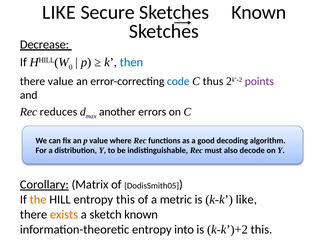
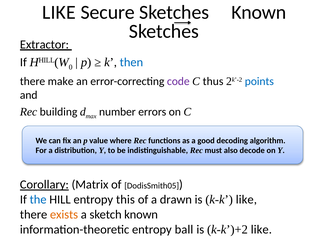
Decrease: Decrease -> Extractor (44, 44)
there value: value -> make (61, 81)
code colour: blue -> purple (178, 81)
points colour: purple -> blue (259, 81)
reduces: reduces -> building (59, 112)
another: another -> number (117, 112)
the colour: orange -> blue (38, 200)
metric: metric -> drawn (176, 200)
into: into -> ball (184, 229)
k-k’)+2 this: this -> like (261, 229)
